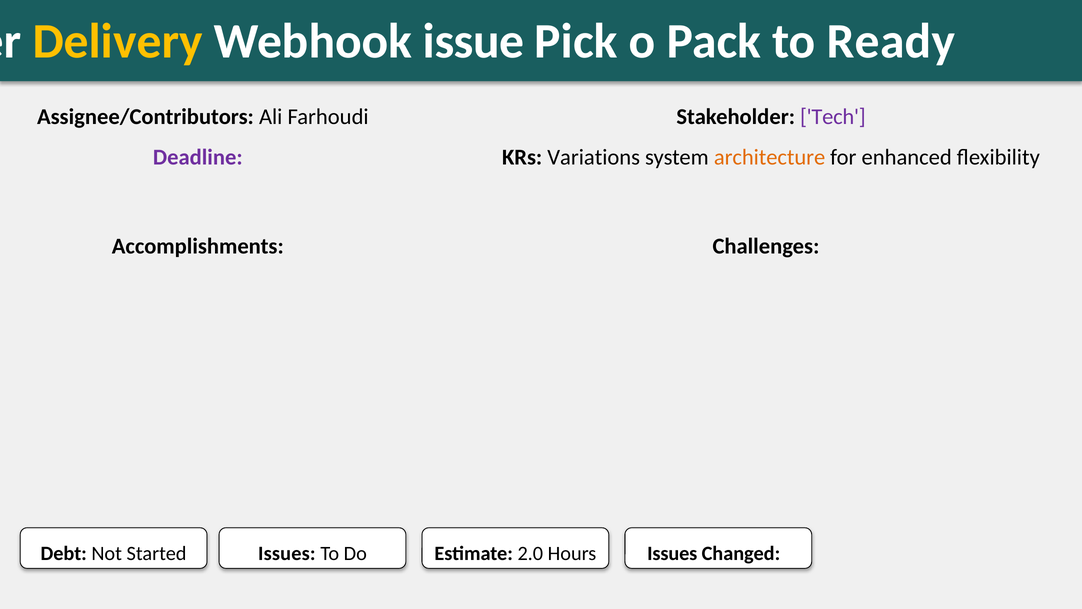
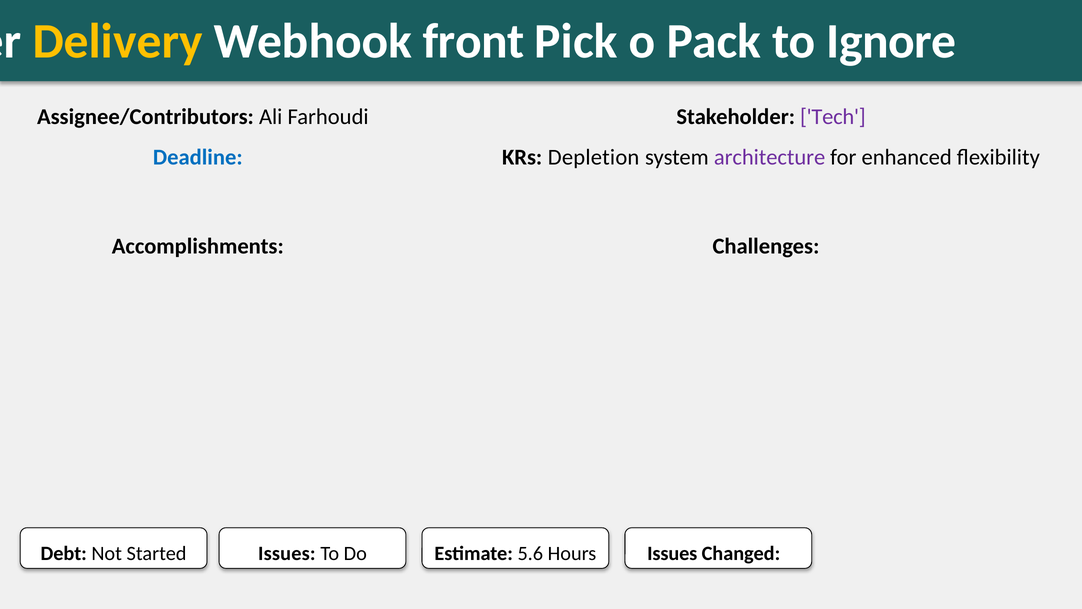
issue: issue -> front (474, 41)
Ready: Ready -> Ignore (891, 41)
Deadline colour: purple -> blue (198, 157)
Variations: Variations -> Depletion (594, 157)
architecture colour: orange -> purple (770, 157)
2.0: 2.0 -> 5.6 (530, 553)
